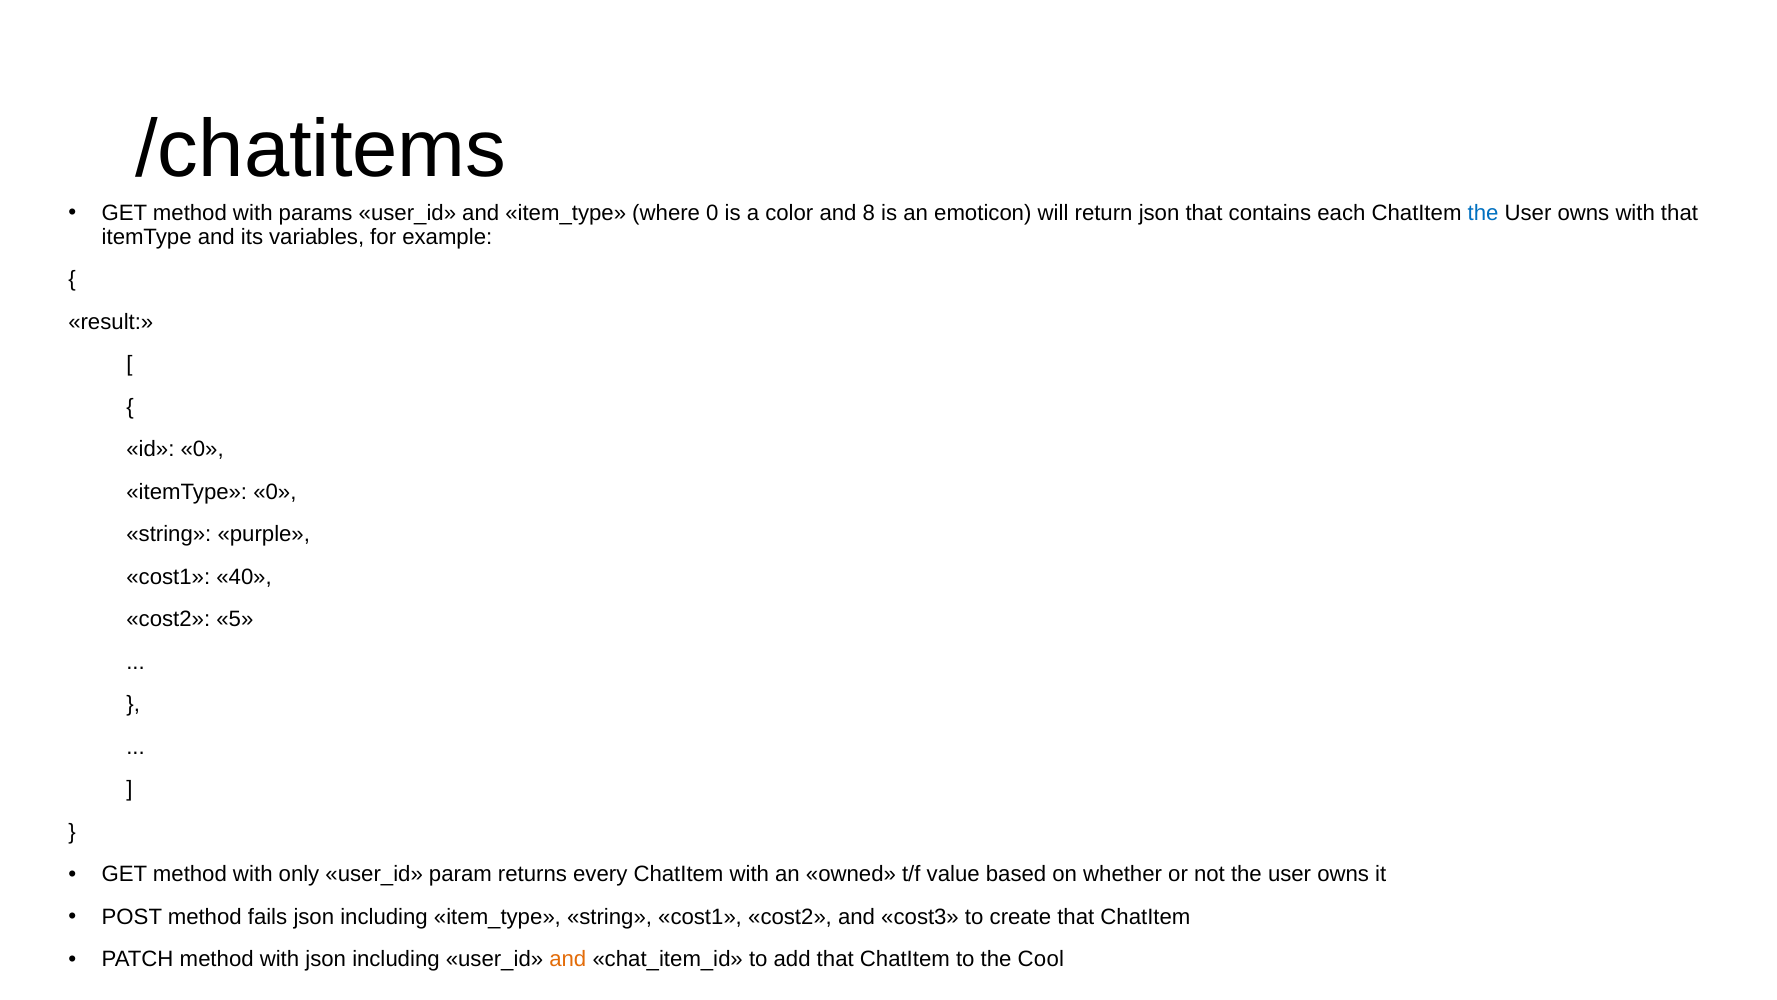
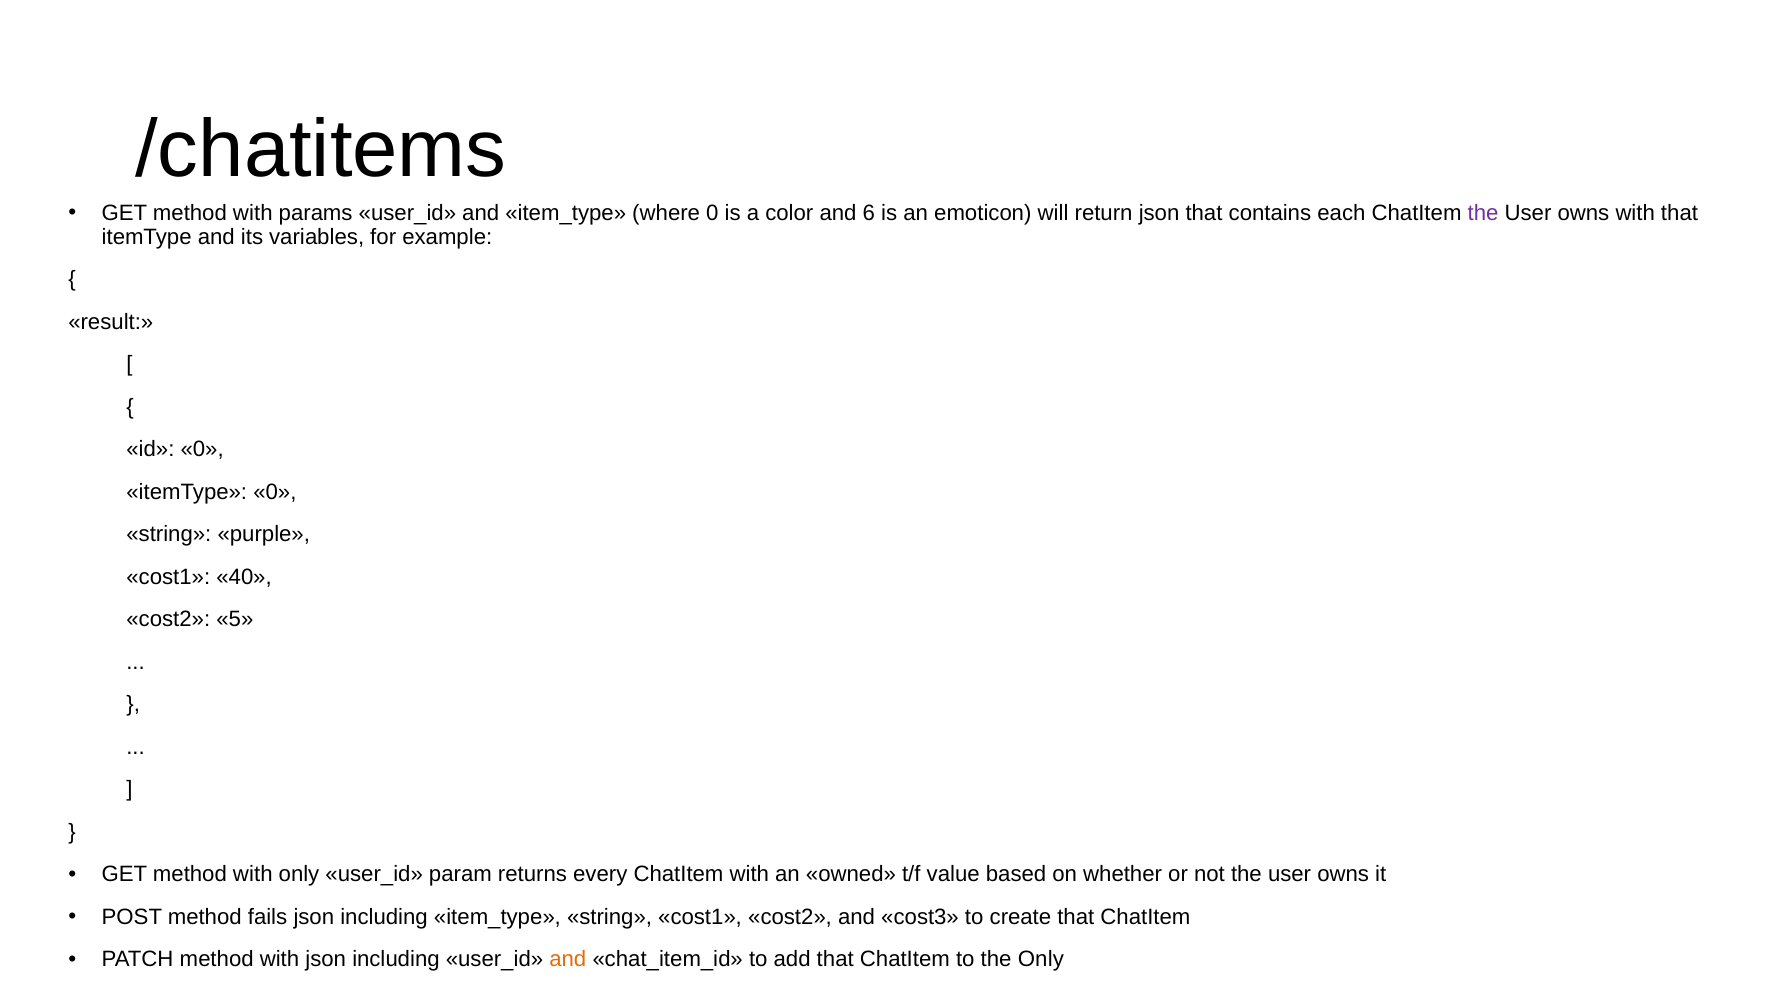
8: 8 -> 6 (869, 213)
the colour: blue -> purple (1483, 213)
the Cool: Cool -> Only (1041, 959)
